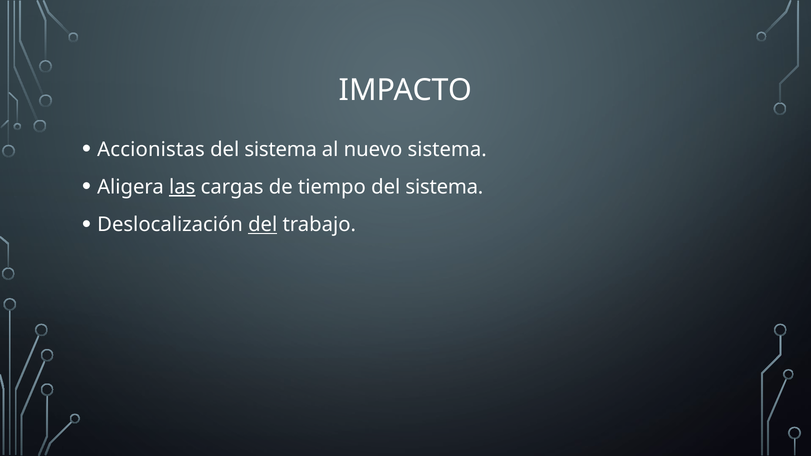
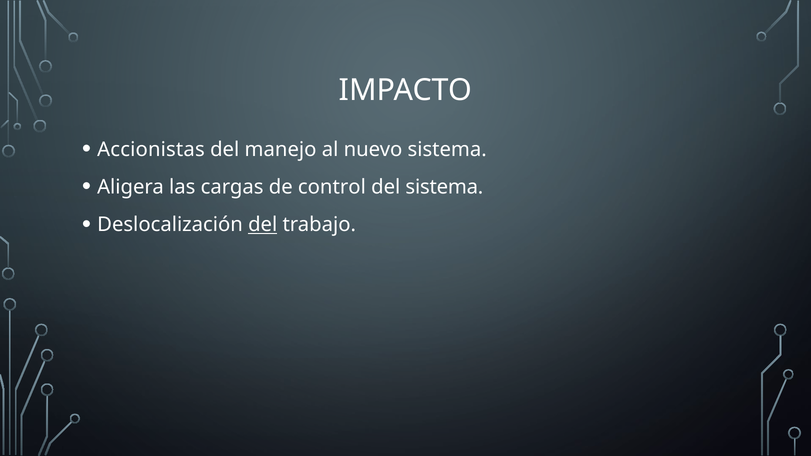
sistema: sistema -> manejo (281, 149)
las underline: present -> none (182, 187)
tiempo: tiempo -> control (332, 187)
